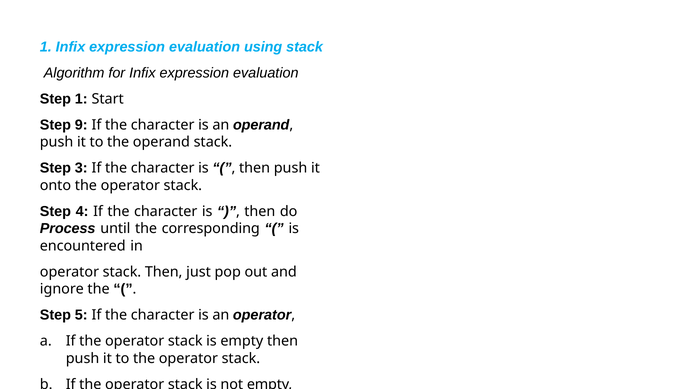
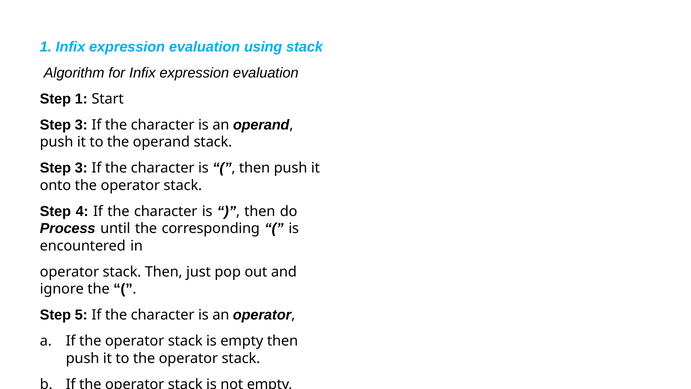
9: 9 -> 3 (81, 125)
